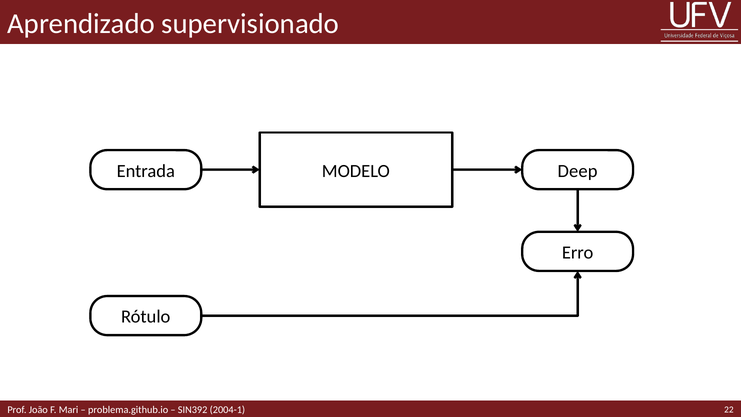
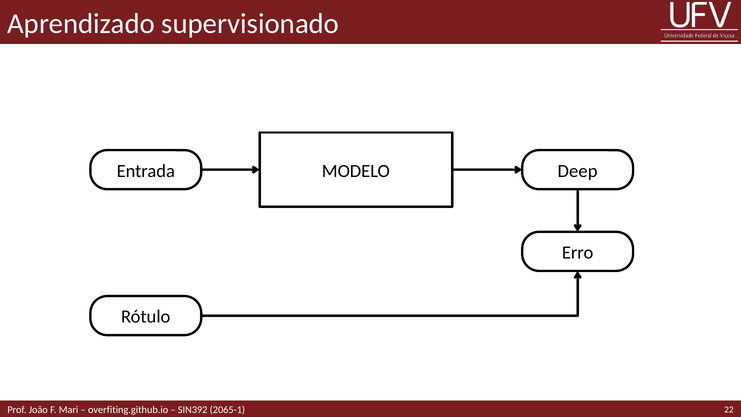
problema.github.io: problema.github.io -> overfiting.github.io (128, 410)
2004-1: 2004-1 -> 2065-1 (227, 410)
